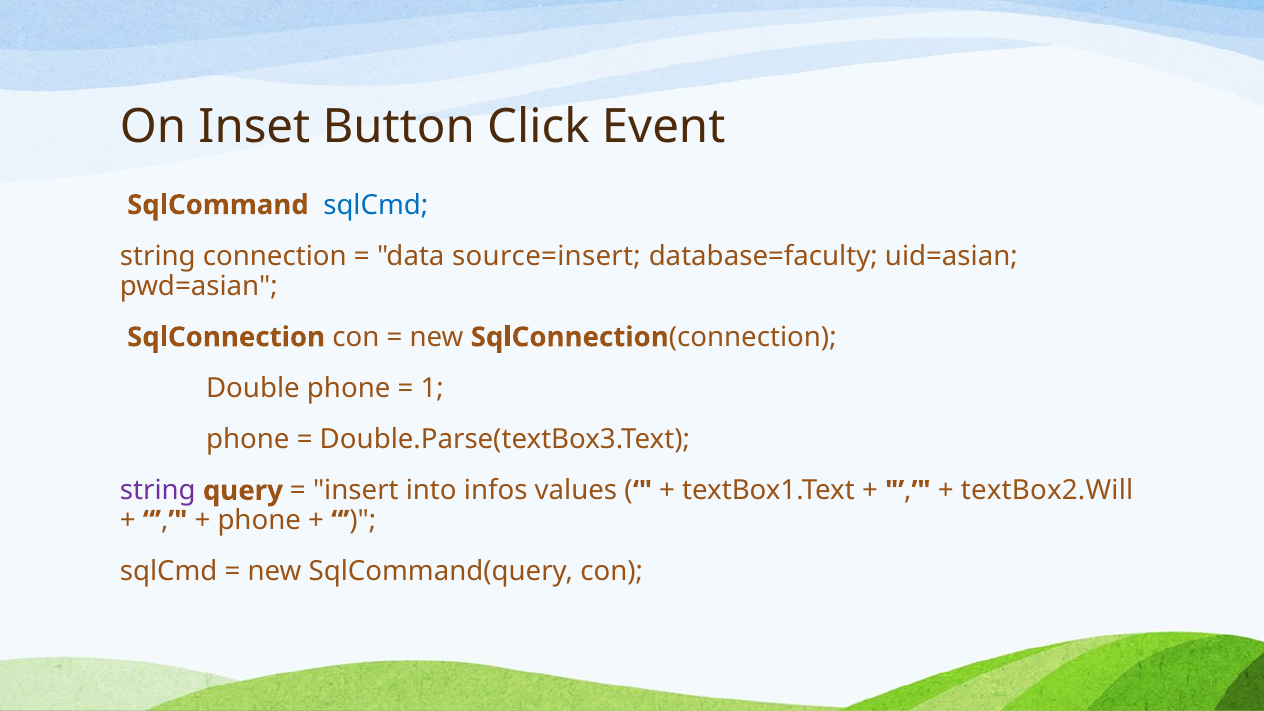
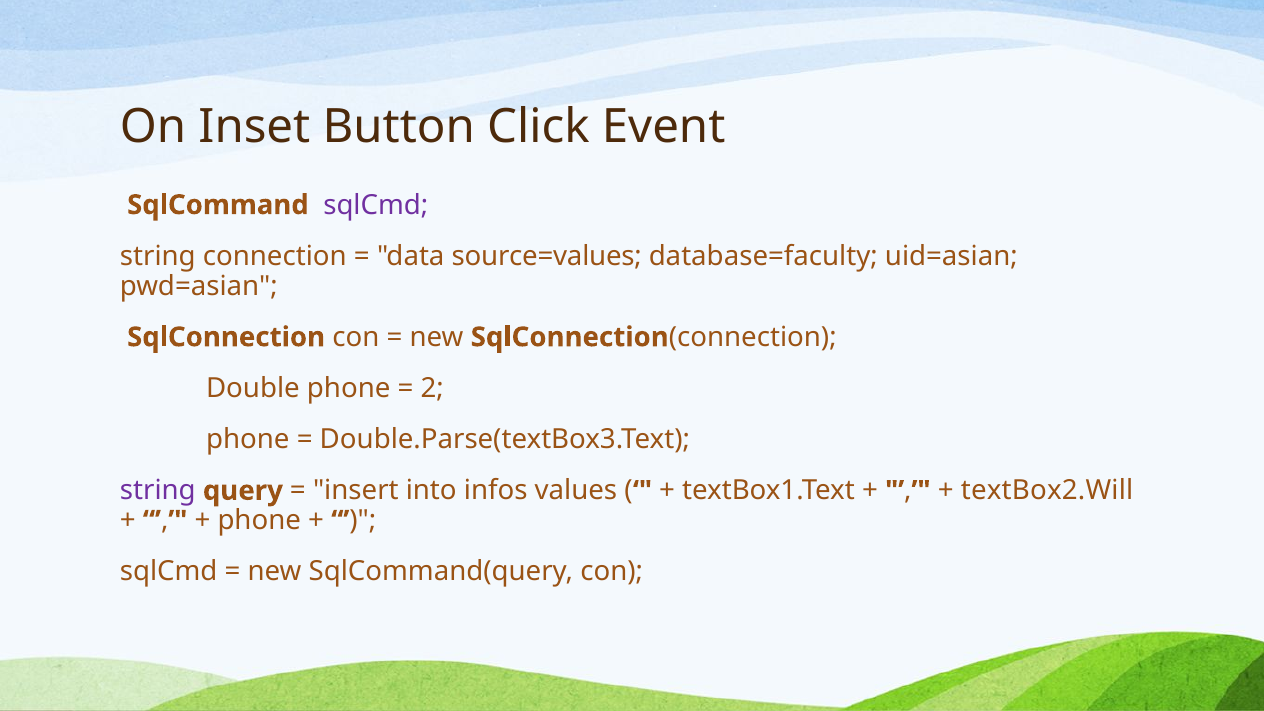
sqlCmd colour: blue -> purple (376, 205)
source=insert: source=insert -> source=values (547, 256)
1: 1 -> 2 (432, 388)
